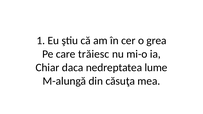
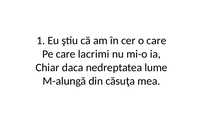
o grea: grea -> care (156, 41)
trăiesc: trăiesc -> lacrimi (94, 54)
